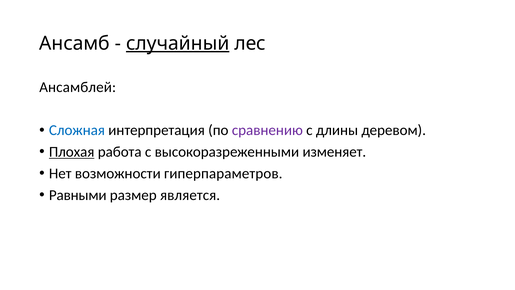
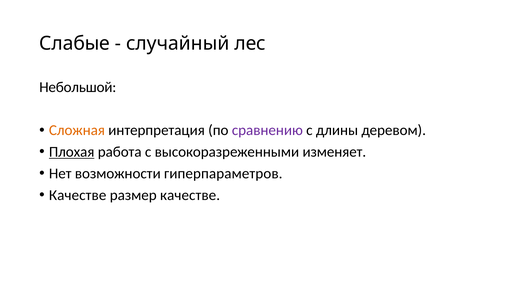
Ансамб: Ансамб -> Слабые (75, 43)
случайный underline: present -> none (178, 43)
Ансамблей: Ансамблей -> Небольшой (78, 87)
Сложная colour: blue -> orange (77, 130)
Равными: Равными -> Качестве (78, 195)
размер является: является -> качестве (190, 195)
